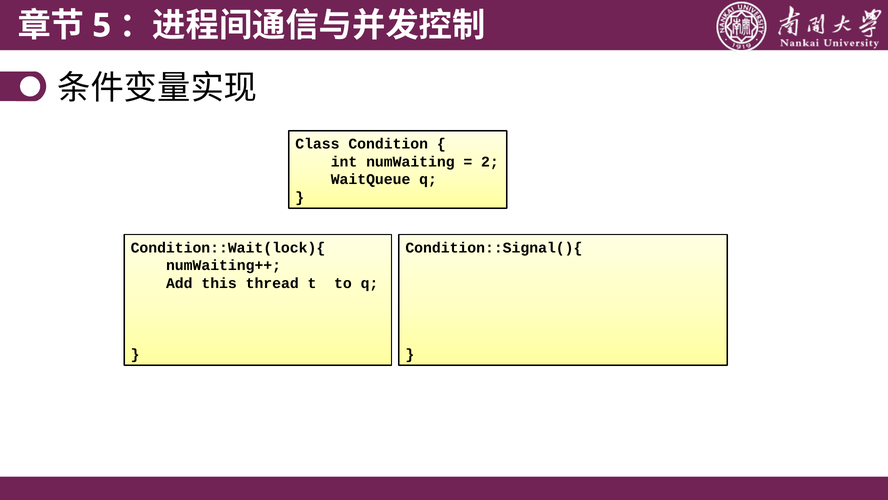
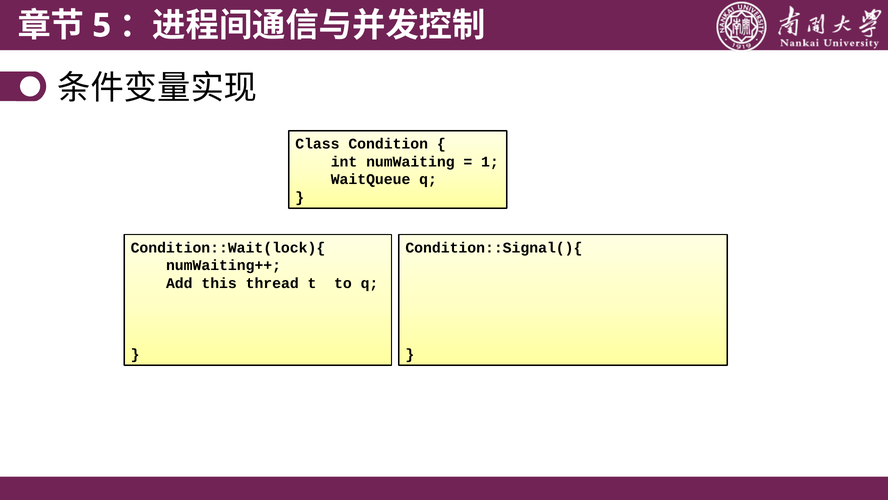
2: 2 -> 1 (490, 162)
